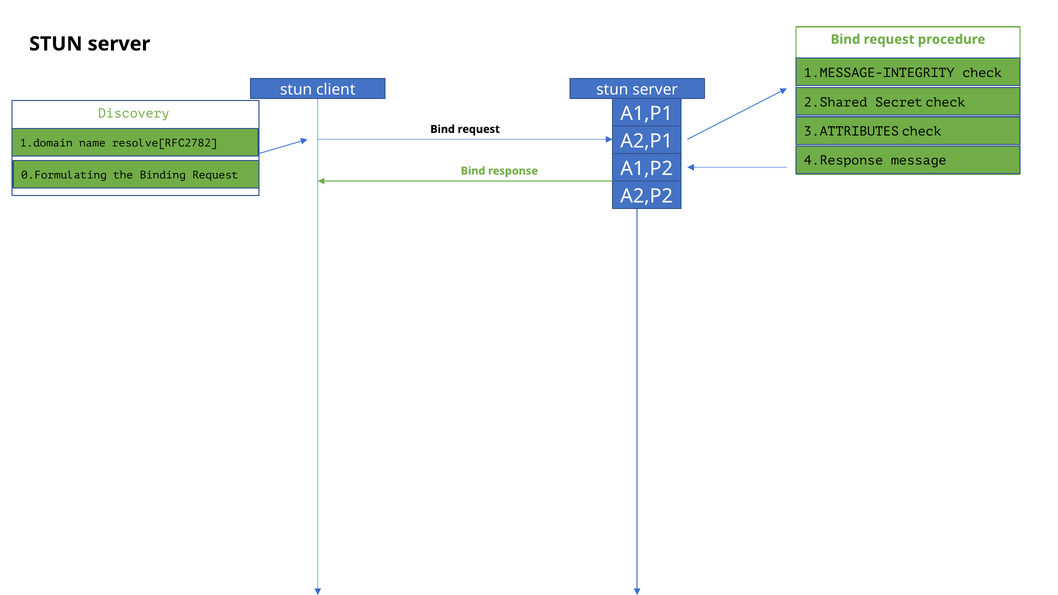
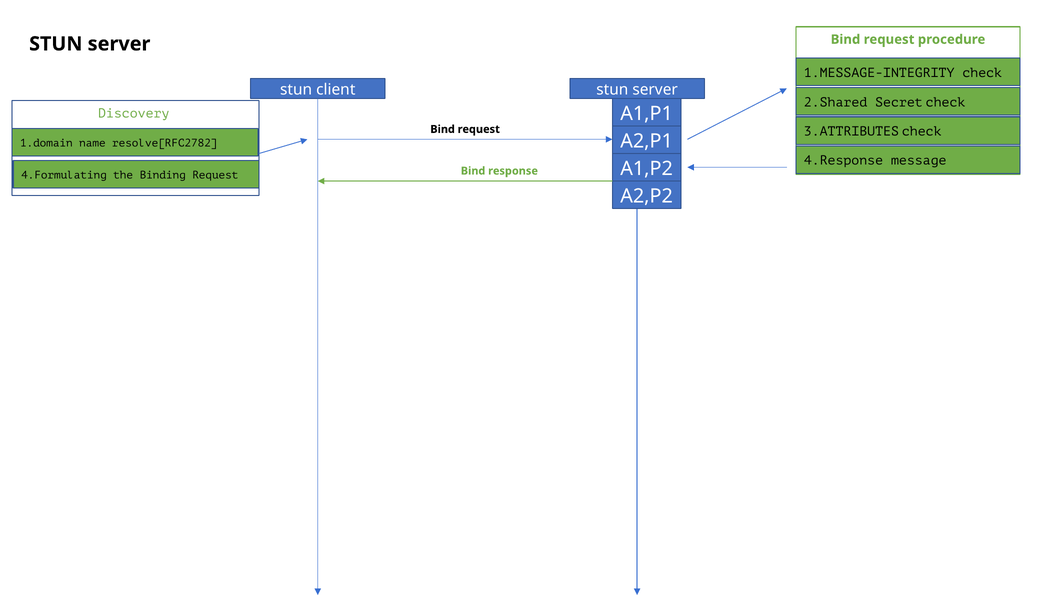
0.Formulating: 0.Formulating -> 4.Formulating (64, 175)
